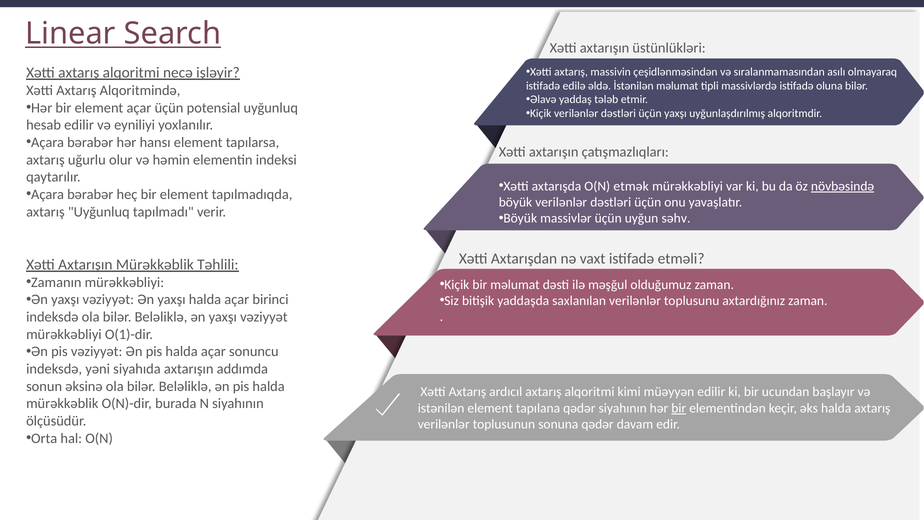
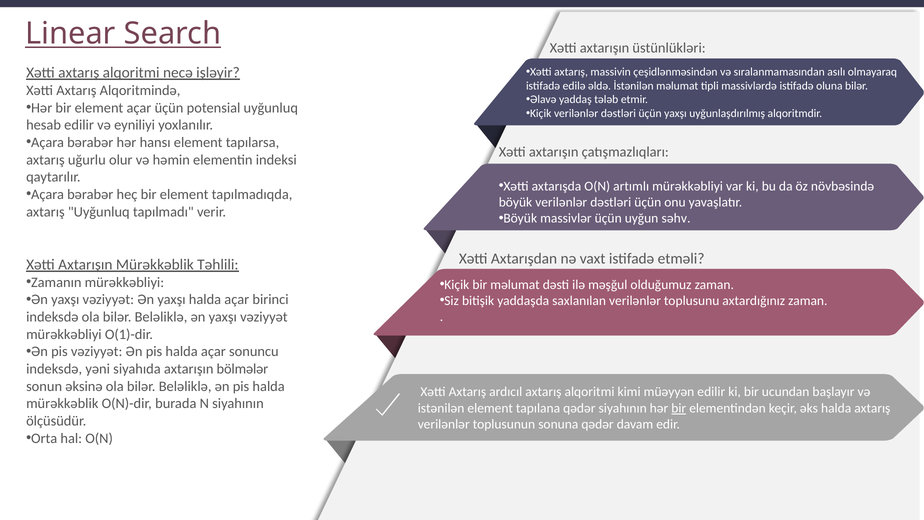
etmək: etmək -> artımlı (631, 186)
növbəsində underline: present -> none (843, 186)
addımda: addımda -> bölmələr (242, 369)
